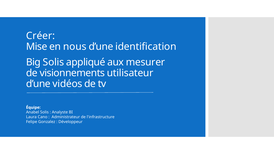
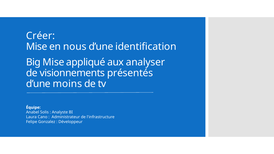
Big Solis: Solis -> Mise (53, 62)
mesurer: mesurer -> analyser (145, 62)
utilisateur: utilisateur -> présentés (130, 73)
vidéos: vidéos -> moins (67, 84)
